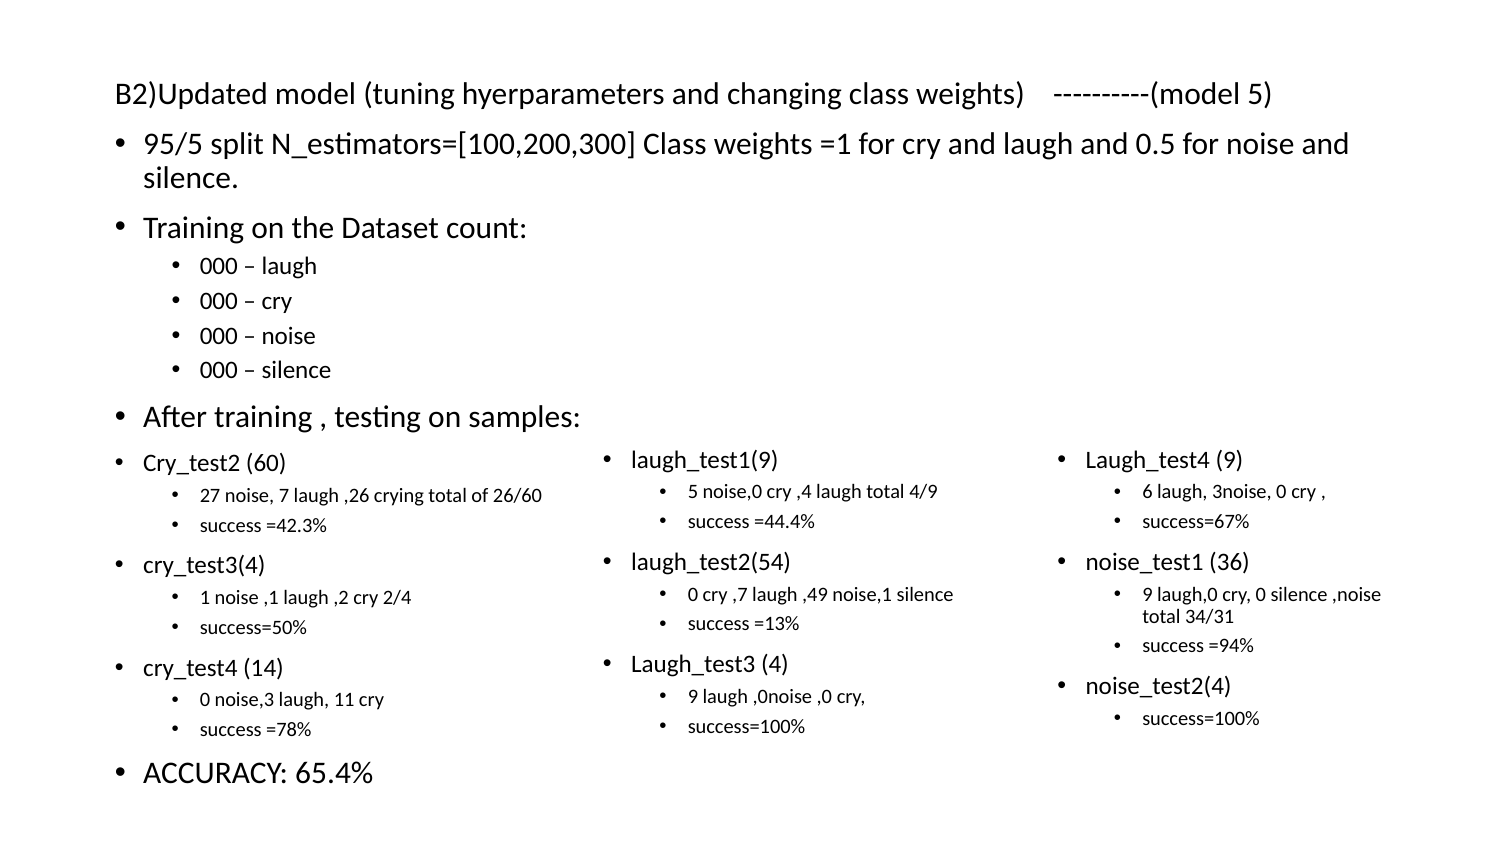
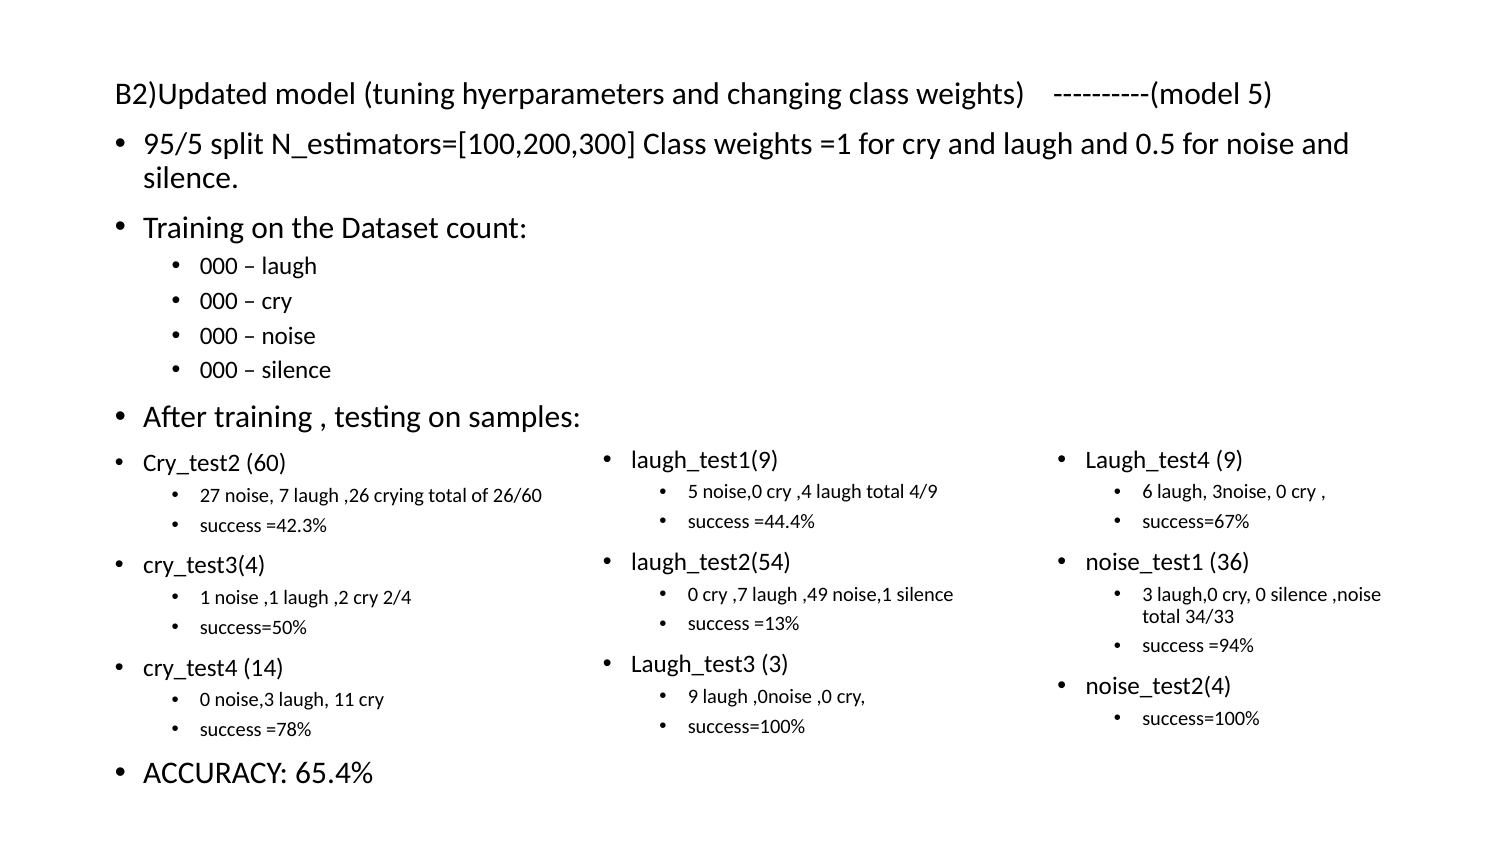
9: 9 -> 3 (1147, 595)
34/31: 34/31 -> 34/33 (1210, 617)
Laugh_test3 4: 4 -> 3 (775, 665)
